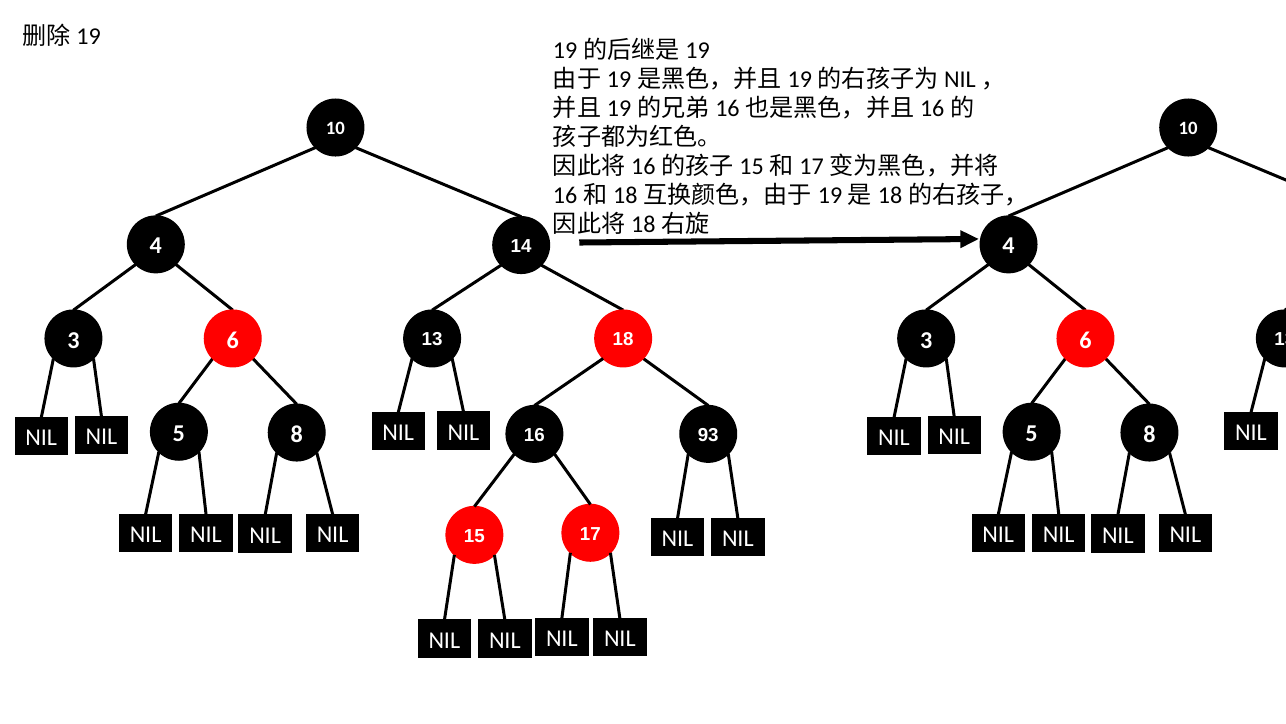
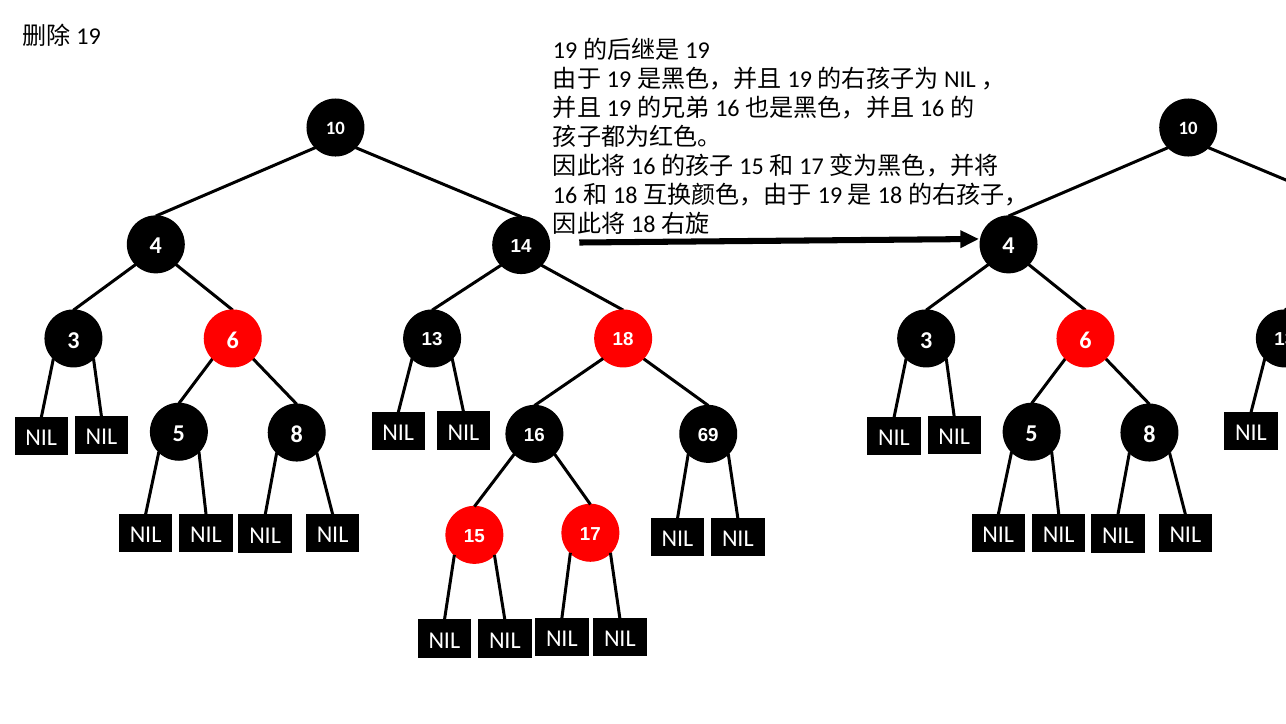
93: 93 -> 69 (708, 435)
